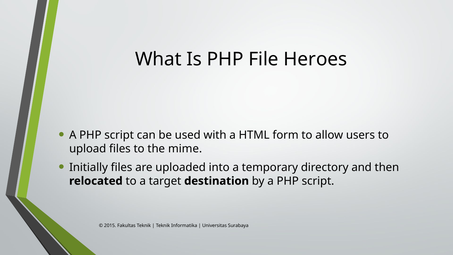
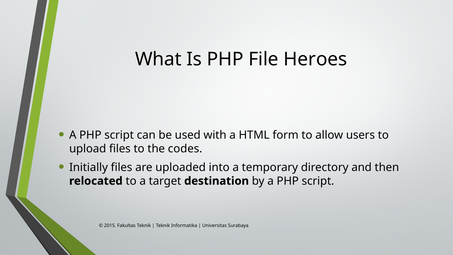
mime: mime -> codes (185, 149)
